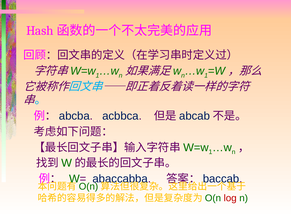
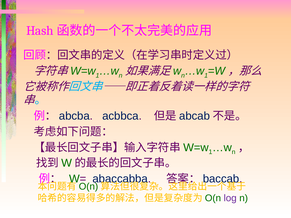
log colour: red -> purple (230, 198)
